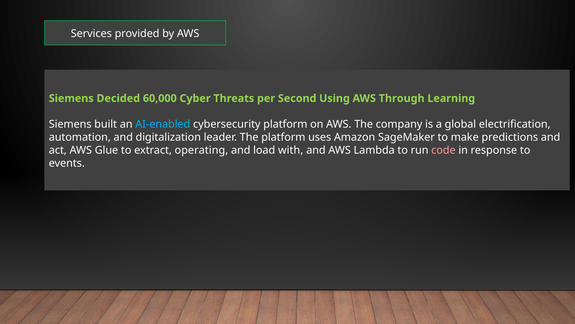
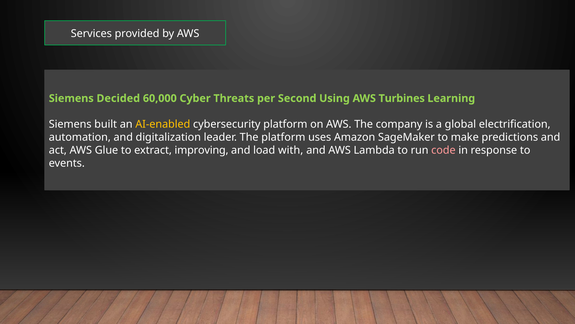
Through: Through -> Turbines (402, 98)
AI-enabled colour: light blue -> yellow (163, 124)
operating: operating -> improving (202, 150)
